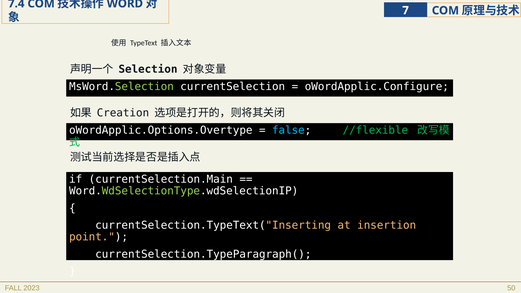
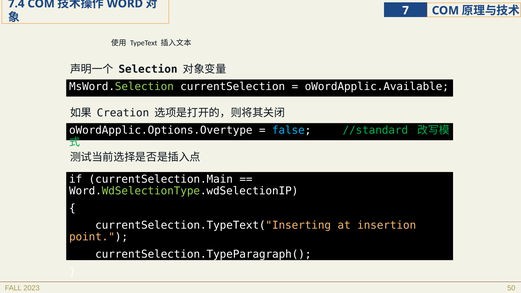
oWordApplic.Configure: oWordApplic.Configure -> oWordApplic.Available (377, 87)
//flexible: //flexible -> //standard (375, 130)
